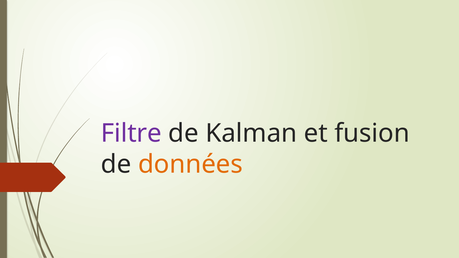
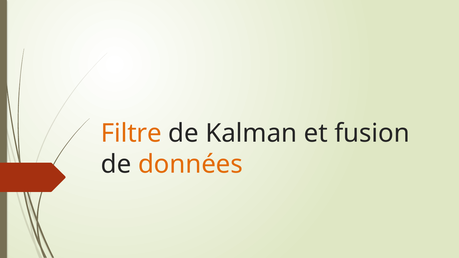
Filtre colour: purple -> orange (131, 133)
